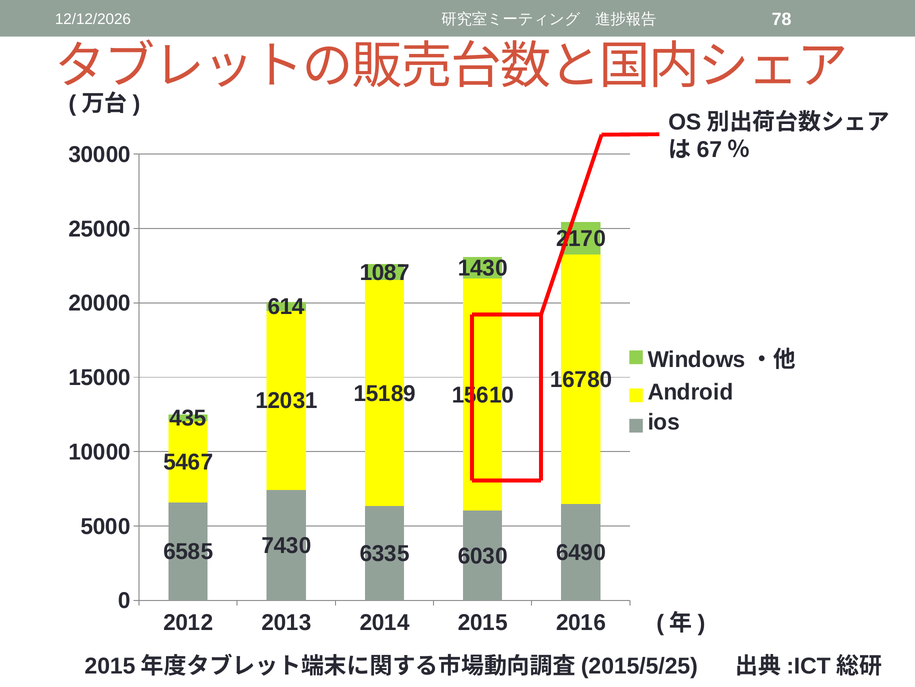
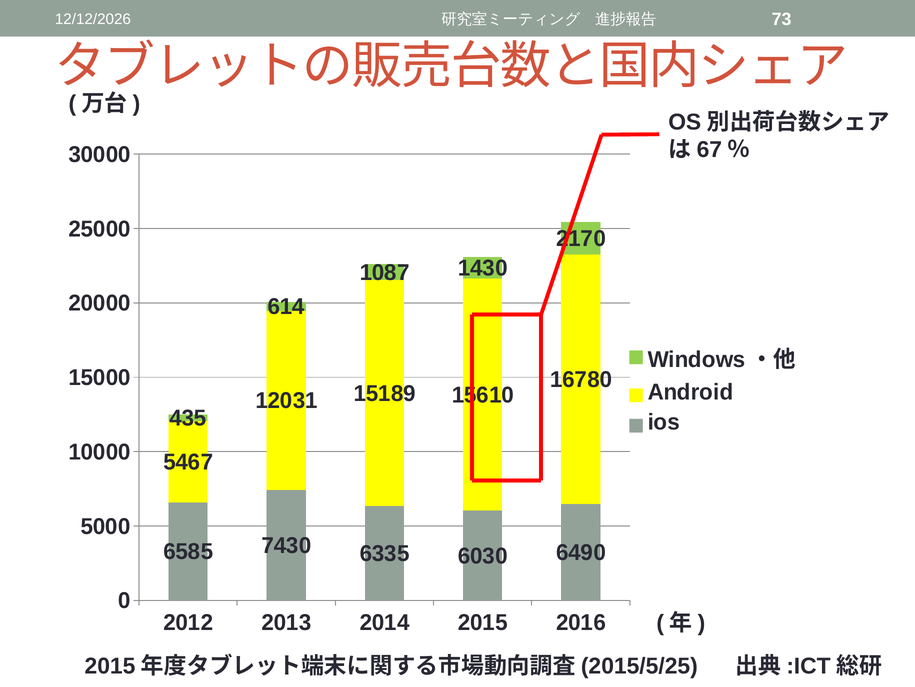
78: 78 -> 73 (782, 20)
